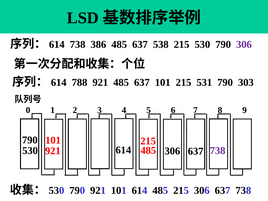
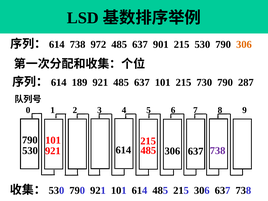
386: 386 -> 972 (98, 44)
538: 538 -> 901 (161, 44)
306 colour: purple -> orange (244, 44)
788: 788 -> 189 (80, 82)
531: 531 -> 730 (204, 82)
303: 303 -> 287 (246, 82)
